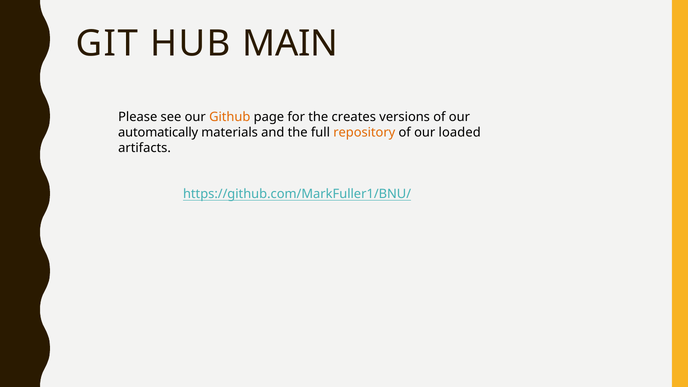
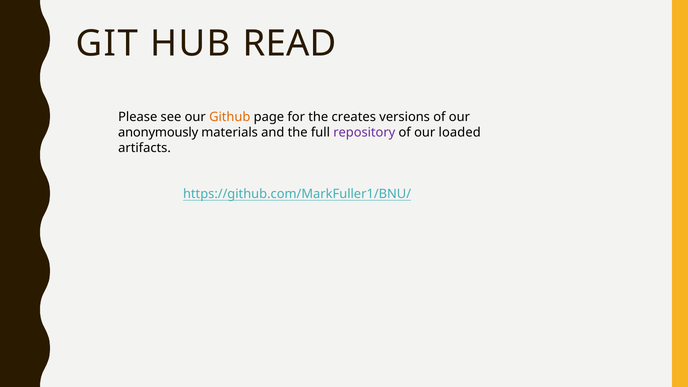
MAIN: MAIN -> READ (290, 44)
automatically: automatically -> anonymously (158, 132)
repository colour: orange -> purple (364, 132)
